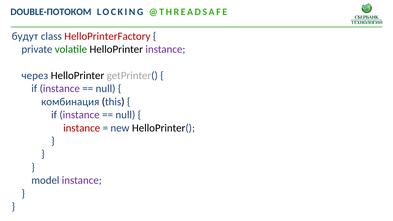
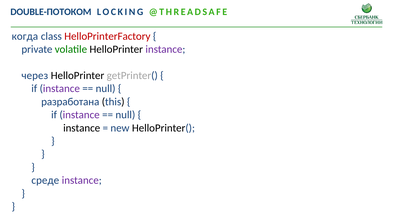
будут: будут -> когда (25, 36)
комбинация: комбинация -> разработана (70, 102)
instance colour: red -> black (82, 128)
model: model -> среде (45, 180)
